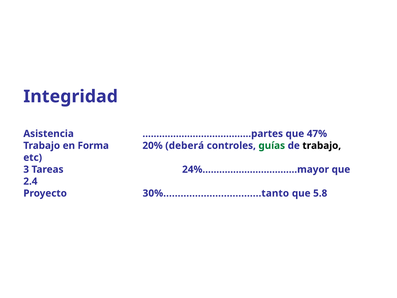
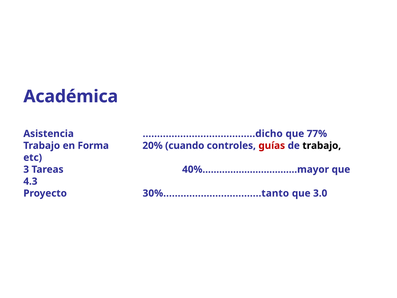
Integridad: Integridad -> Académica (71, 96)
.......................................partes: .......................................partes -> .......................................dicho (213, 134)
47%: 47% -> 77% (317, 134)
deberá: deberá -> cuando (185, 145)
guías colour: green -> red (272, 145)
24%..................................mayor: 24%..................................mayor -> 40%..................................mayor (256, 169)
2.4: 2.4 -> 4.3 (30, 181)
5.8: 5.8 -> 3.0 (320, 193)
